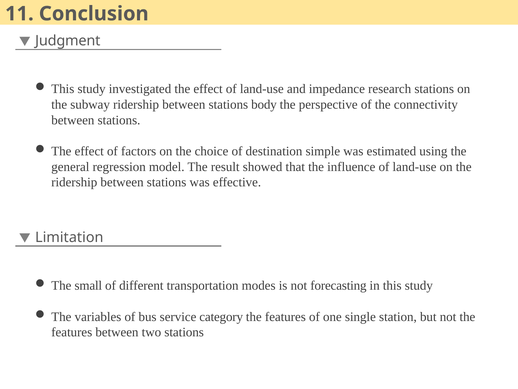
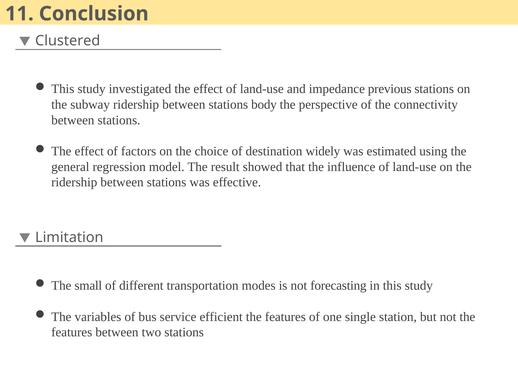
Judgment: Judgment -> Clustered (68, 41)
research: research -> previous (390, 89)
simple: simple -> widely (323, 151)
category: category -> efficient (221, 316)
